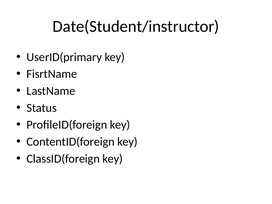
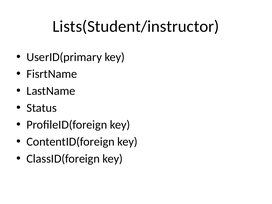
Date(Student/instructor: Date(Student/instructor -> Lists(Student/instructor (136, 26)
